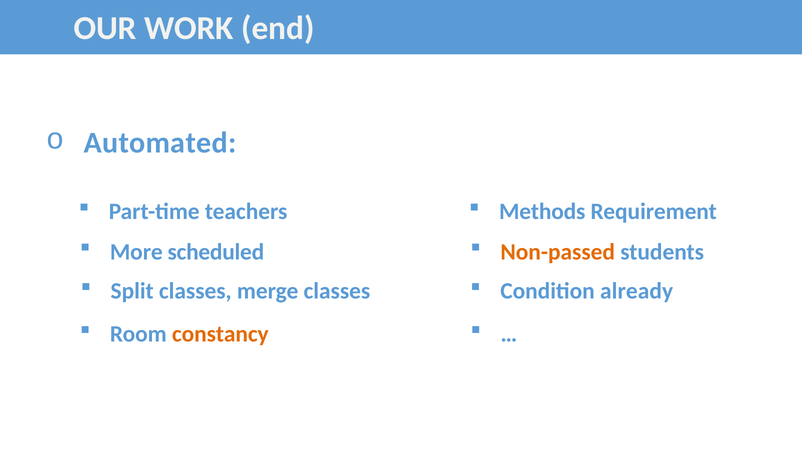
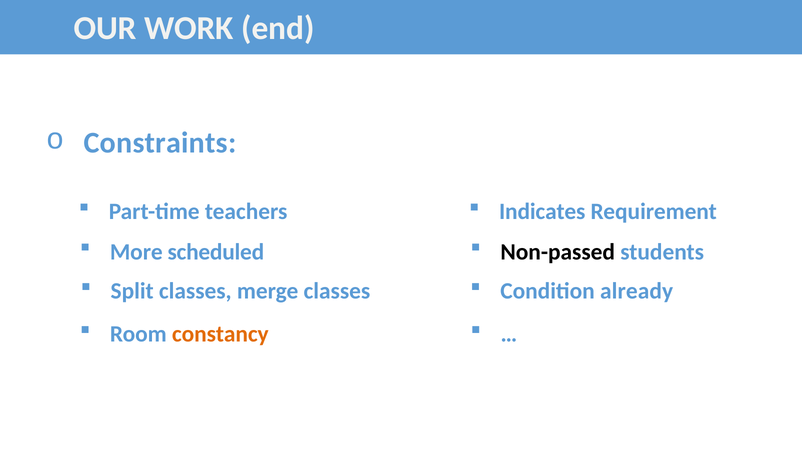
Automated: Automated -> Constraints (160, 143)
Methods: Methods -> Indicates (542, 212)
Non-passed colour: orange -> black (558, 252)
